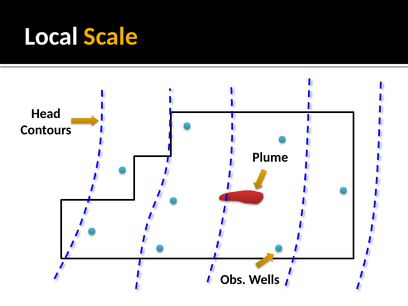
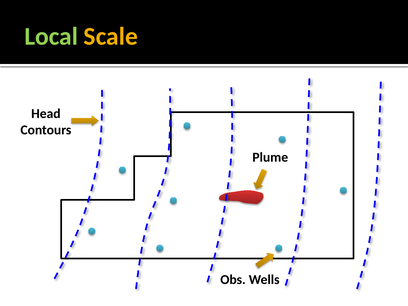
Local colour: white -> light green (51, 36)
